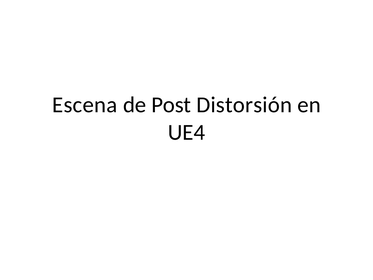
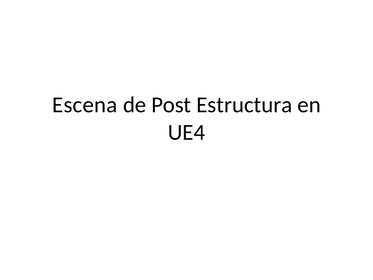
Distorsión: Distorsión -> Estructura (244, 105)
